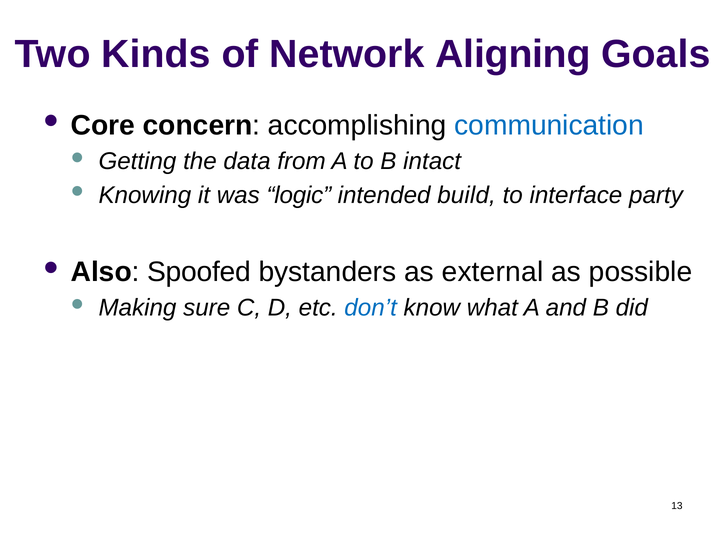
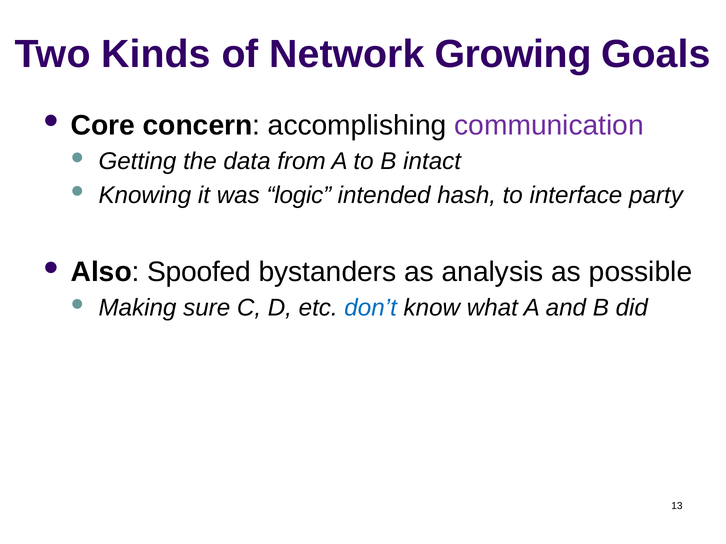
Aligning: Aligning -> Growing (513, 54)
communication colour: blue -> purple (549, 125)
build: build -> hash (467, 195)
external: external -> analysis (493, 272)
